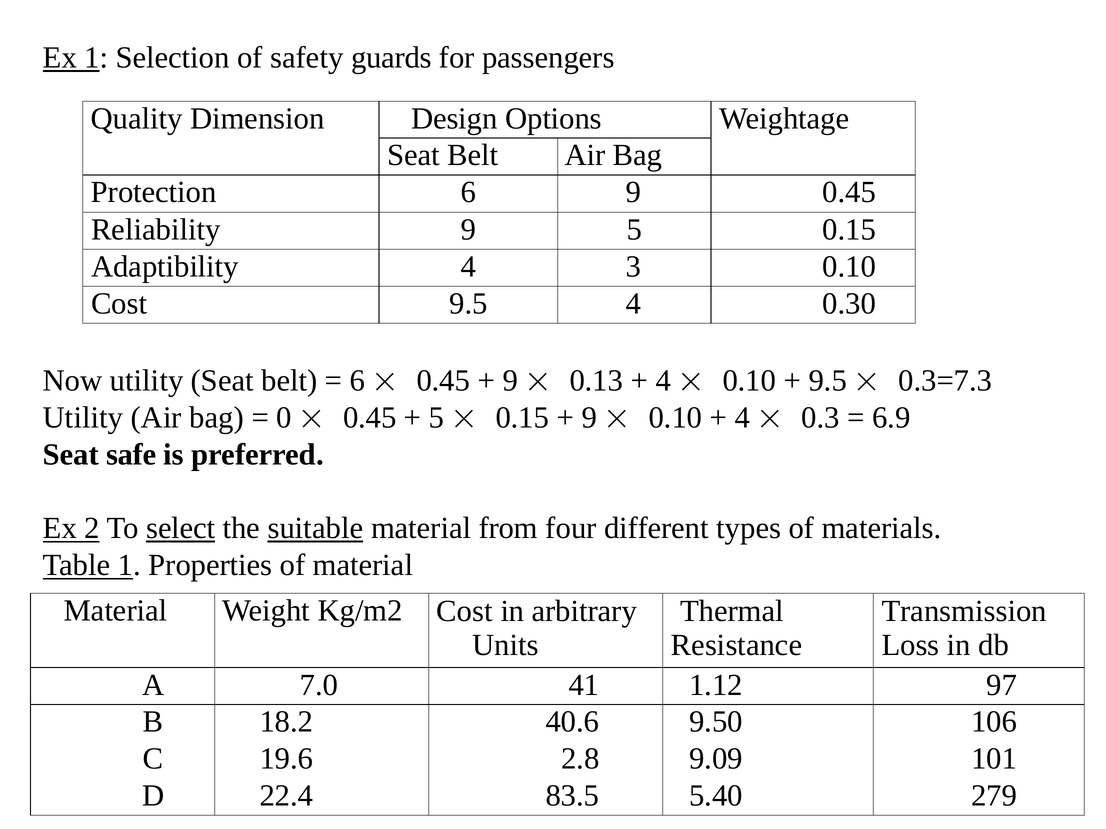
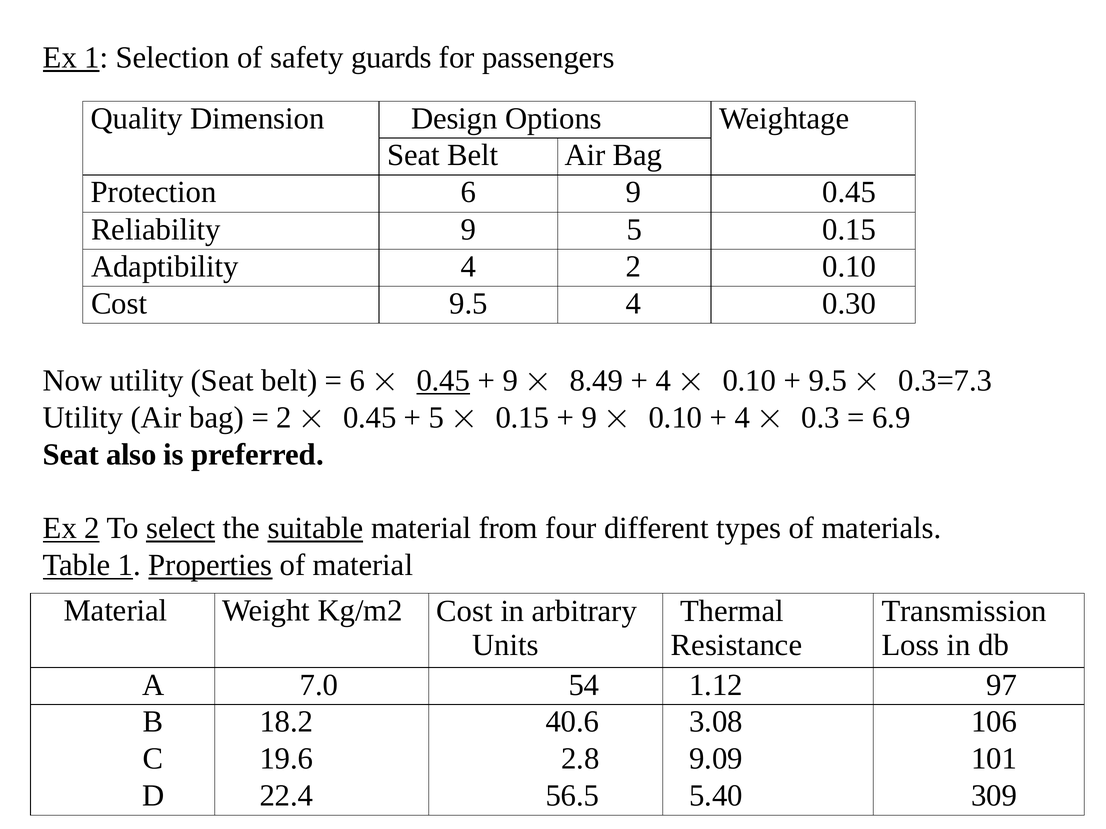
4 3: 3 -> 2 (633, 267)
0.45 underline: none -> present (443, 381)
0.13: 0.13 -> 8.49 (596, 381)
0: 0 -> 2 (284, 418)
safe: safe -> also (131, 455)
Properties underline: none -> present (210, 566)
41: 41 -> 54 (584, 685)
9.50: 9.50 -> 3.08 (716, 722)
83.5: 83.5 -> 56.5 (572, 796)
279: 279 -> 309 (994, 796)
